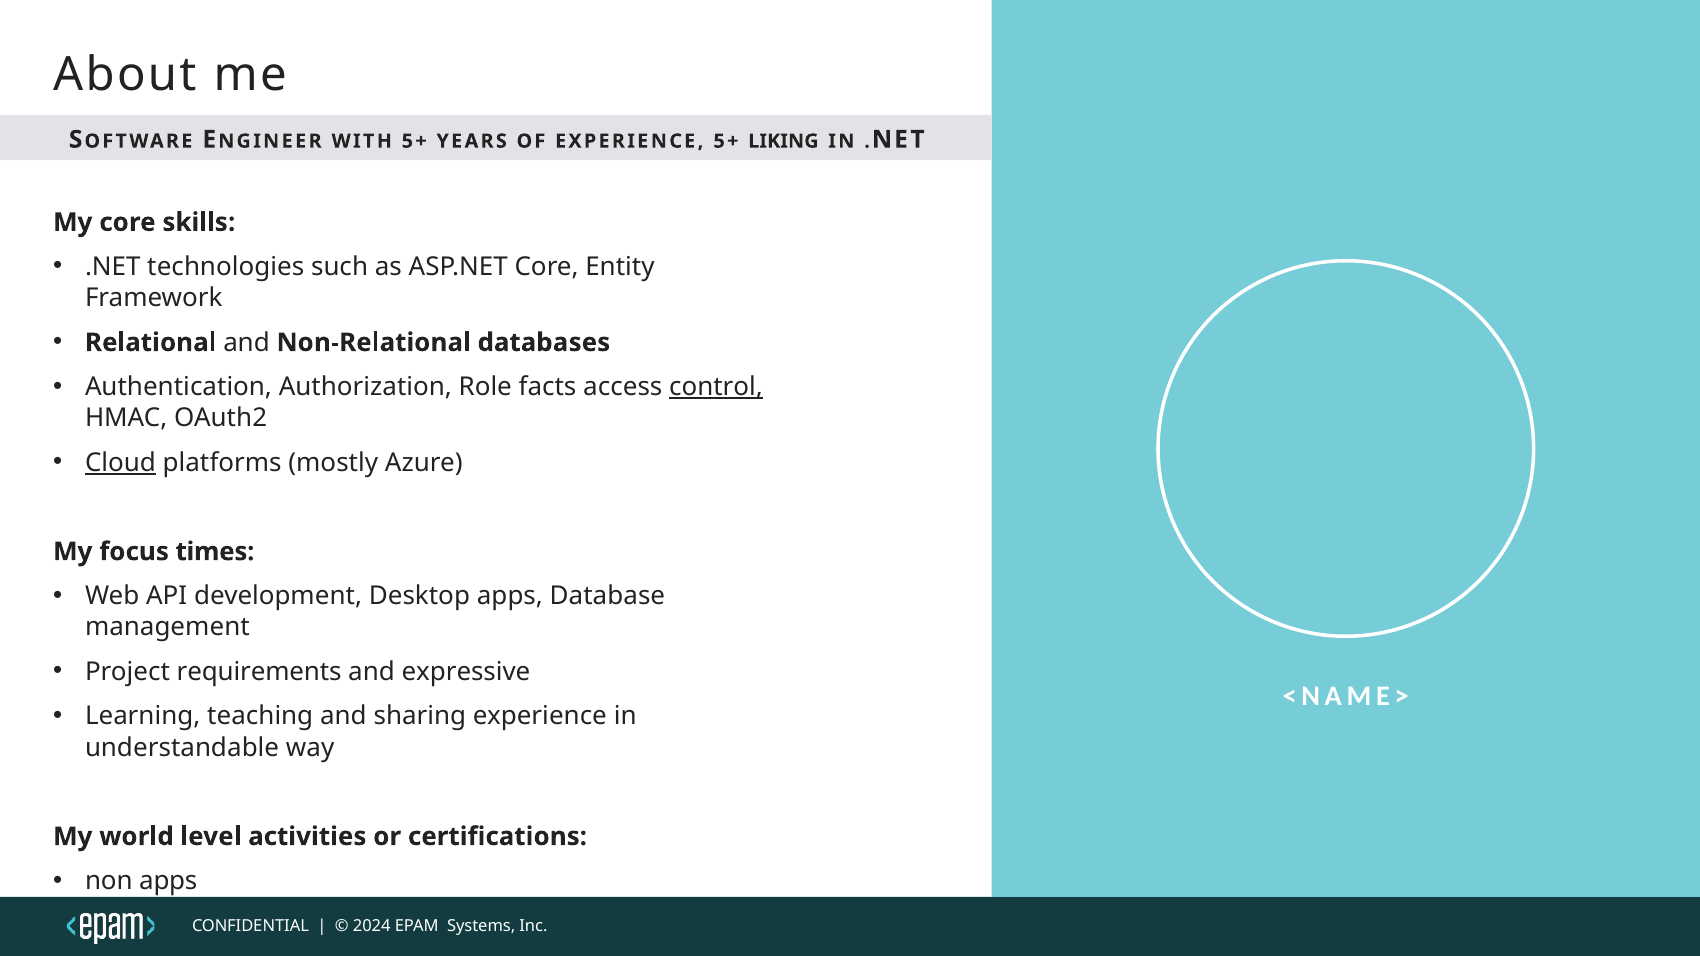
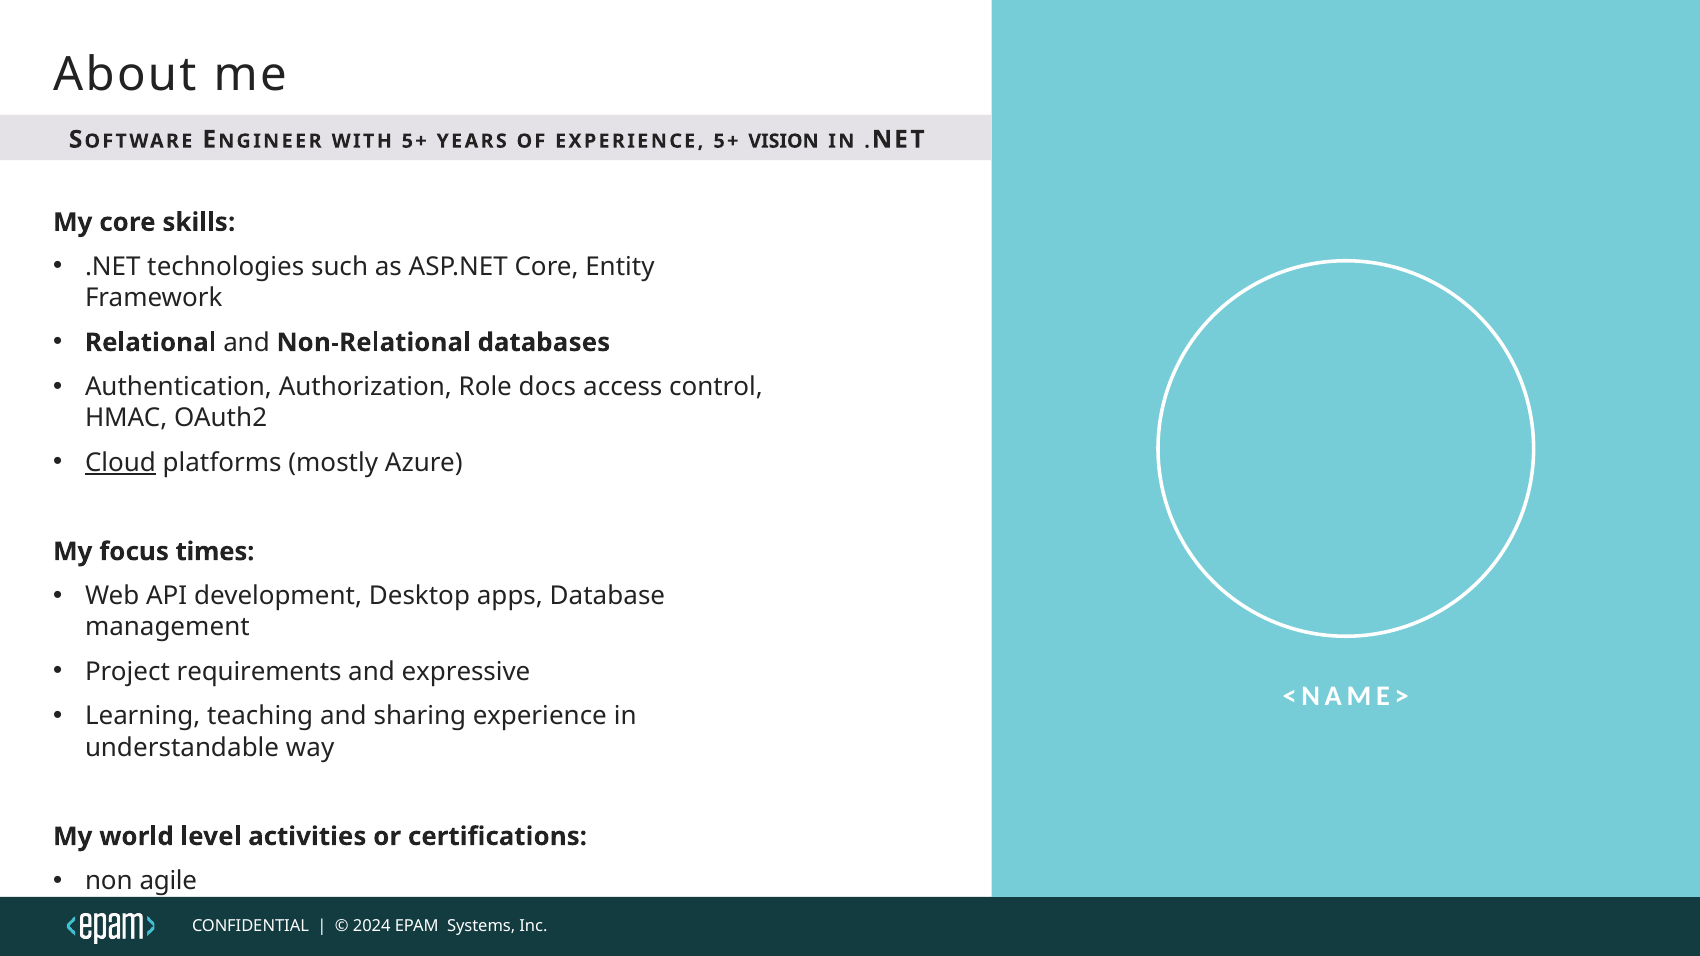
LIKING: LIKING -> VISION (783, 141)
facts: facts -> docs (547, 387)
control underline: present -> none (716, 387)
non apps: apps -> agile (168, 881)
